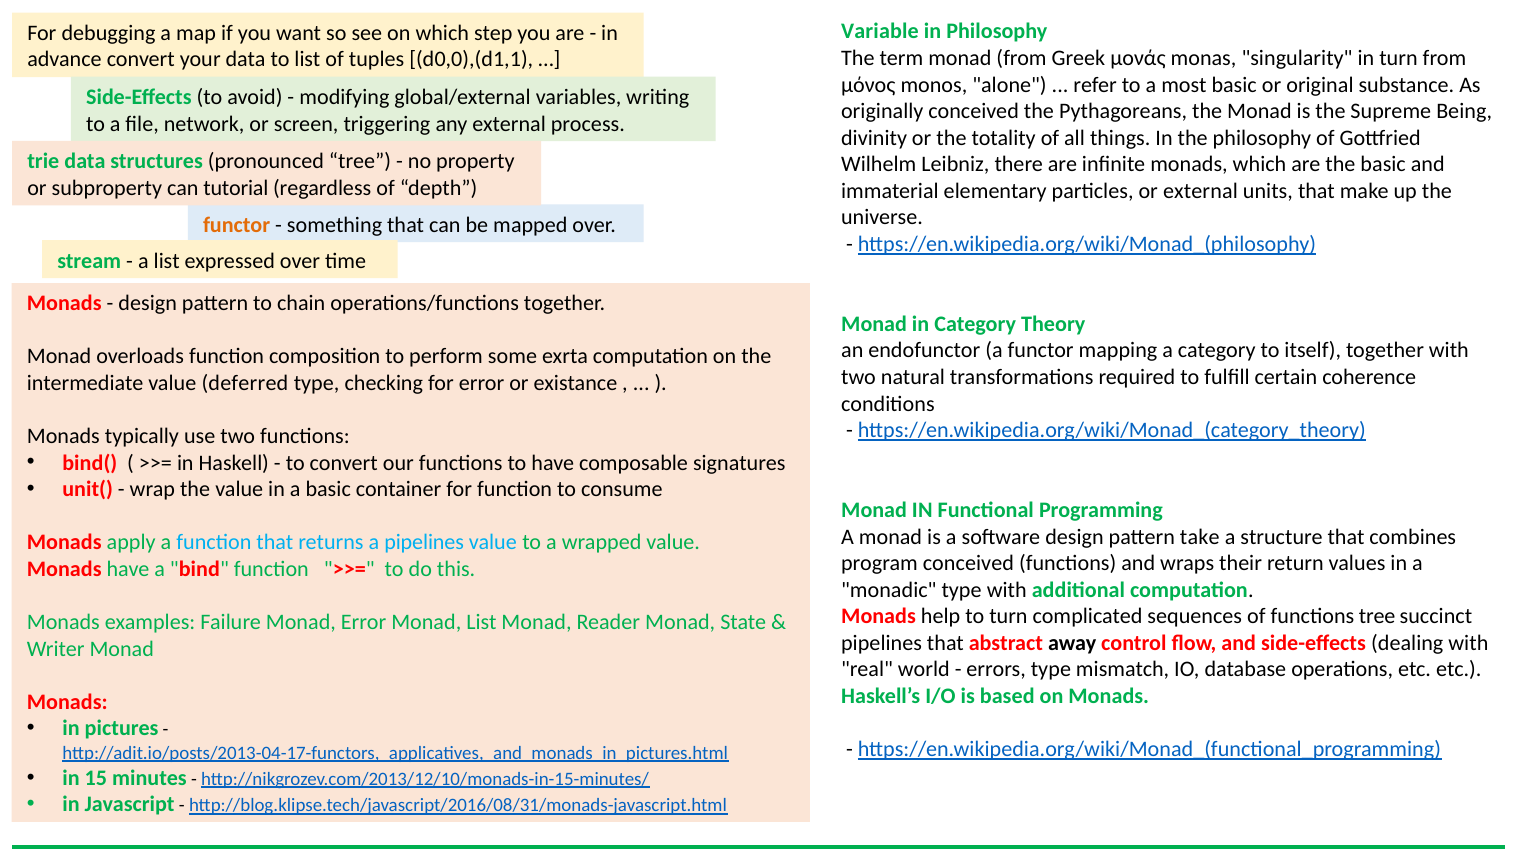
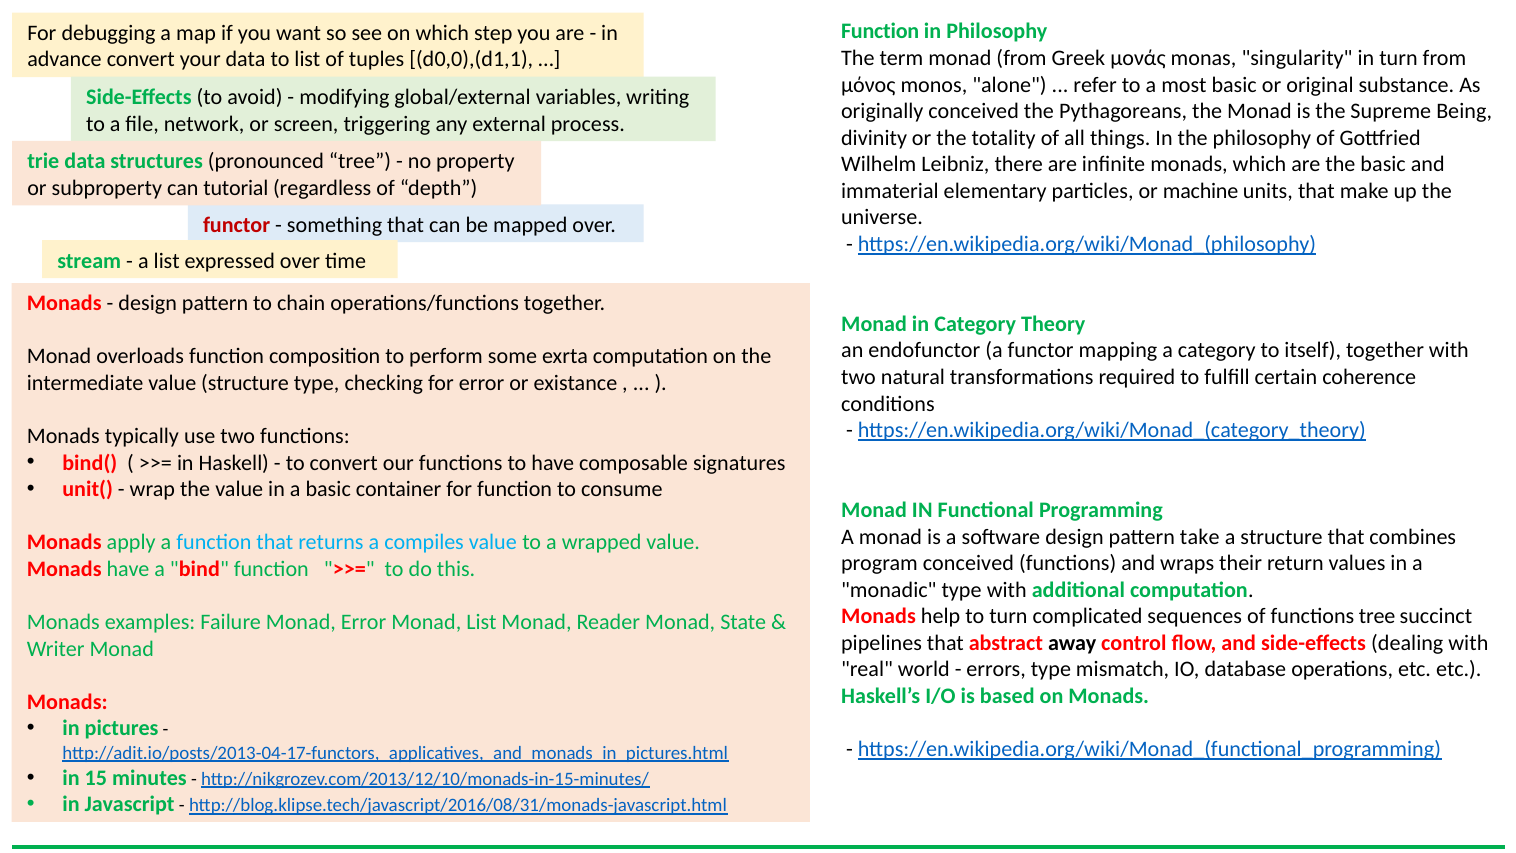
Variable: Variable -> Function (880, 32)
or external: external -> machine (1201, 191)
functor colour: orange -> red (237, 225)
value deferred: deferred -> structure (245, 383)
a pipelines: pipelines -> compiles (424, 542)
